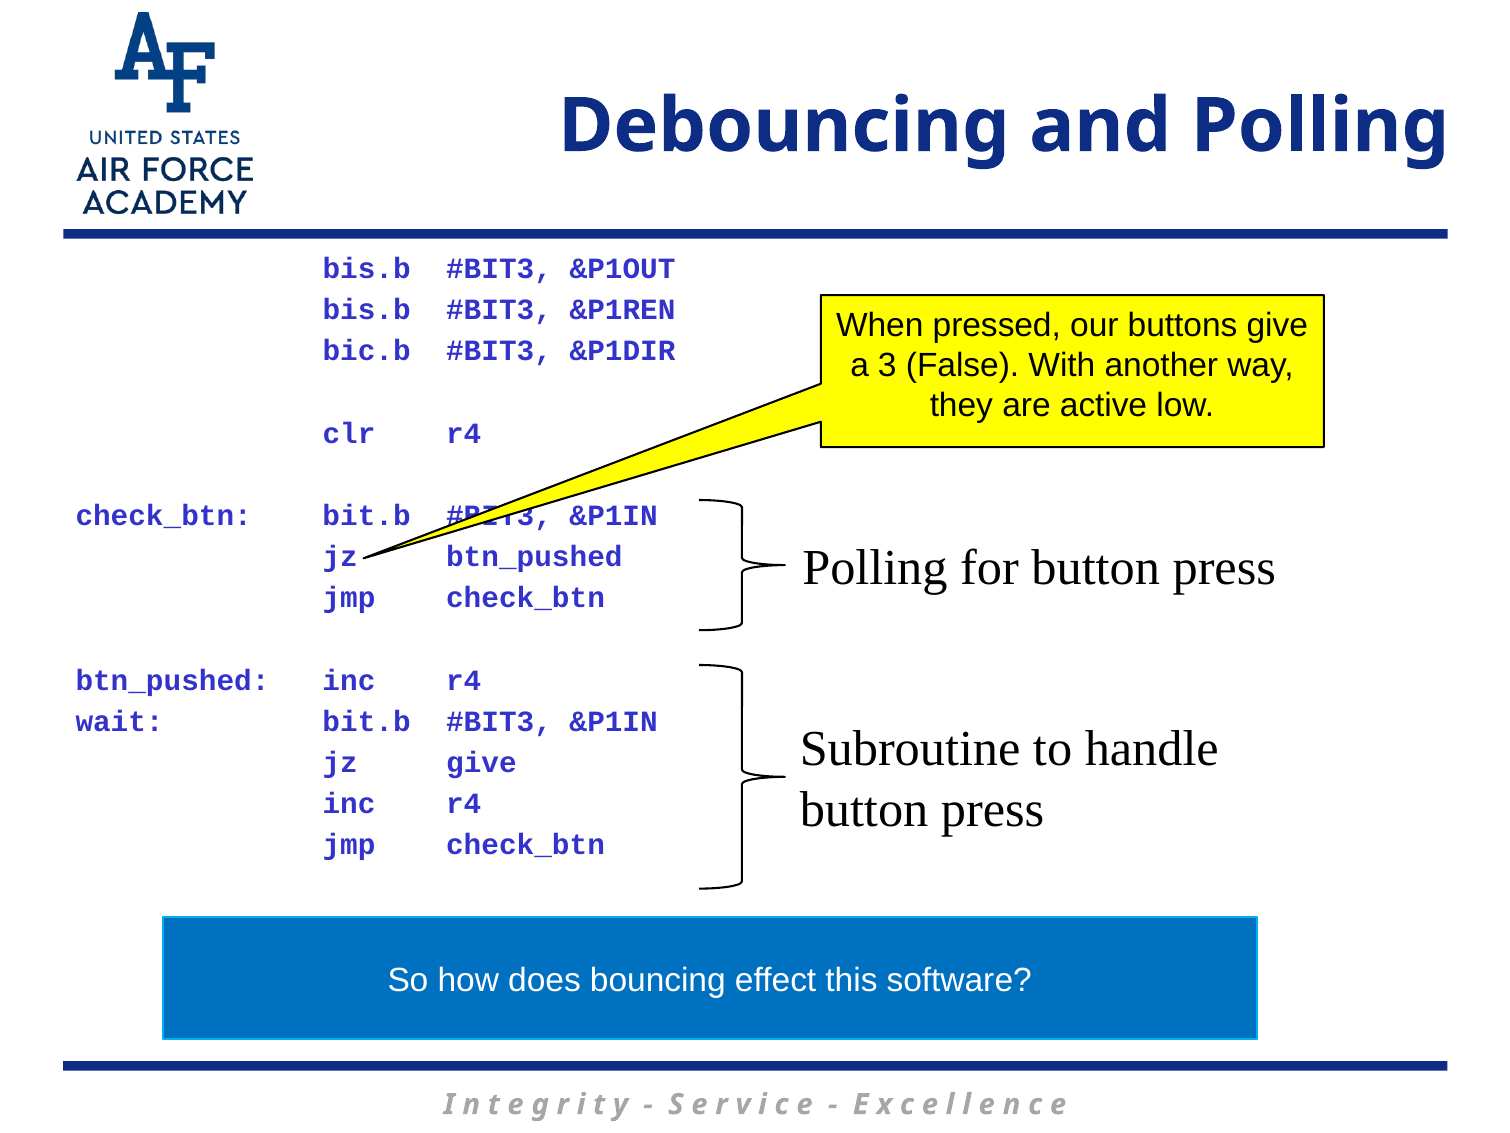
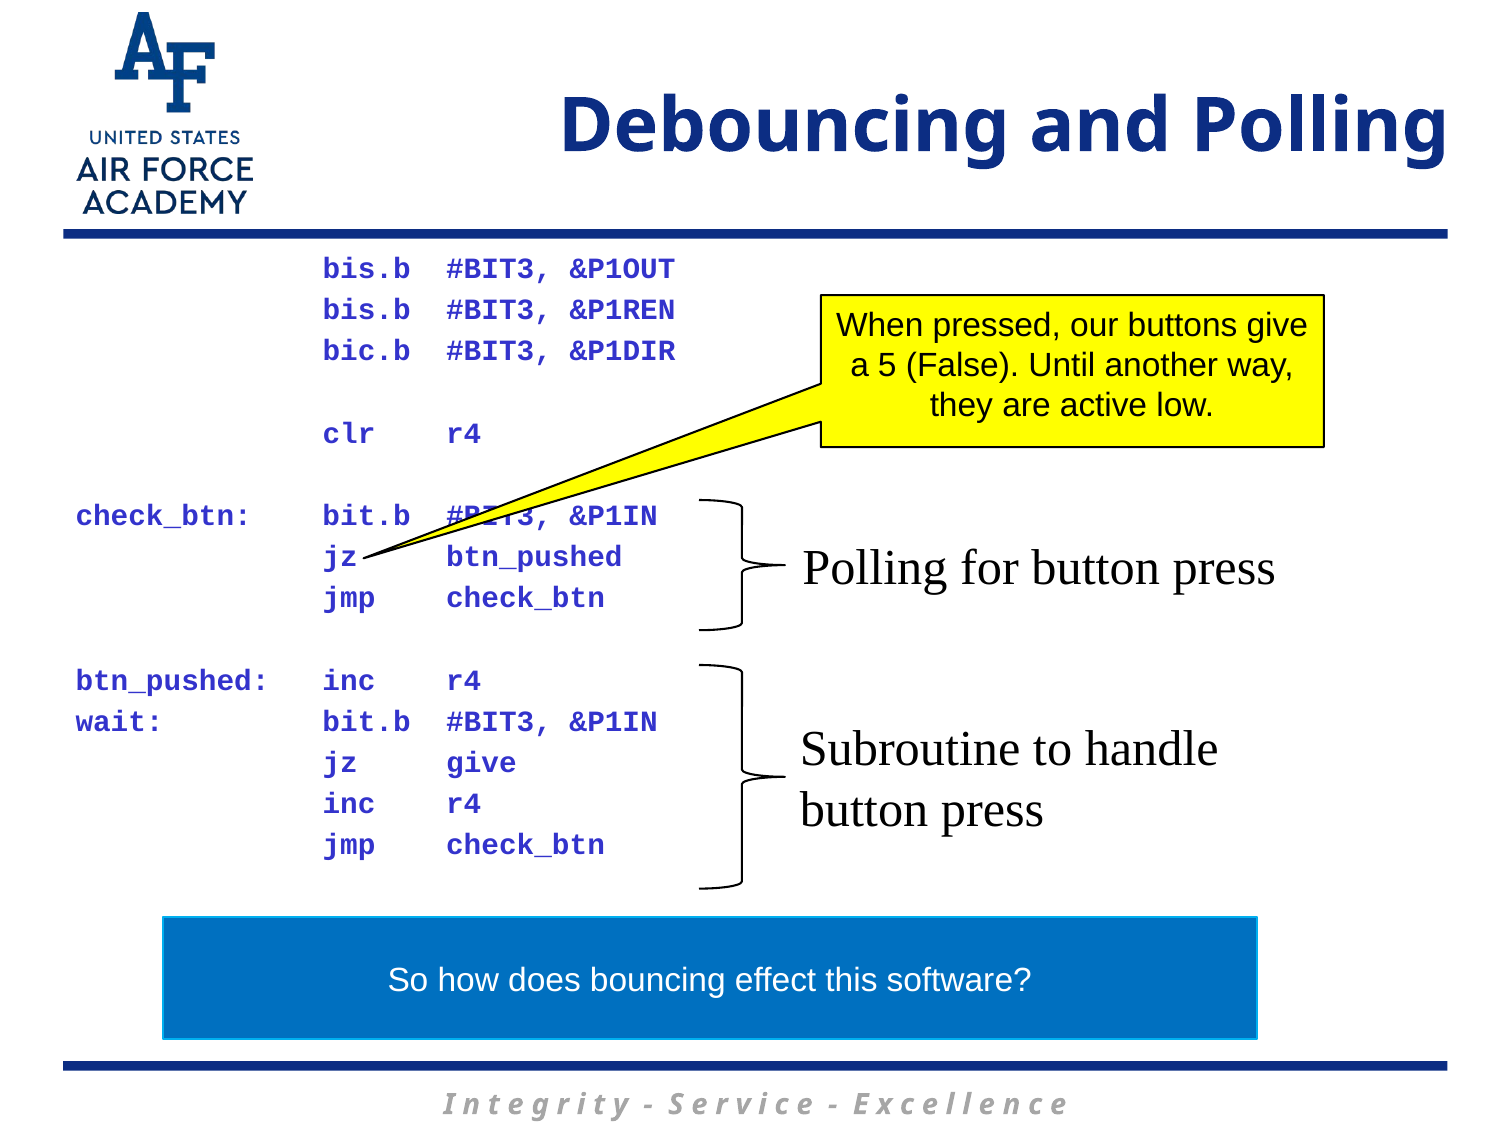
3: 3 -> 5 (887, 365)
With: With -> Until (1062, 365)
